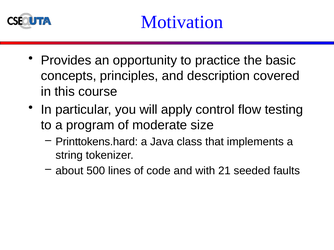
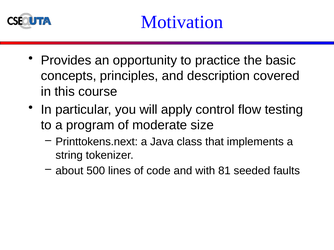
Printtokens.hard: Printtokens.hard -> Printtokens.next (97, 142)
21: 21 -> 81 (224, 171)
